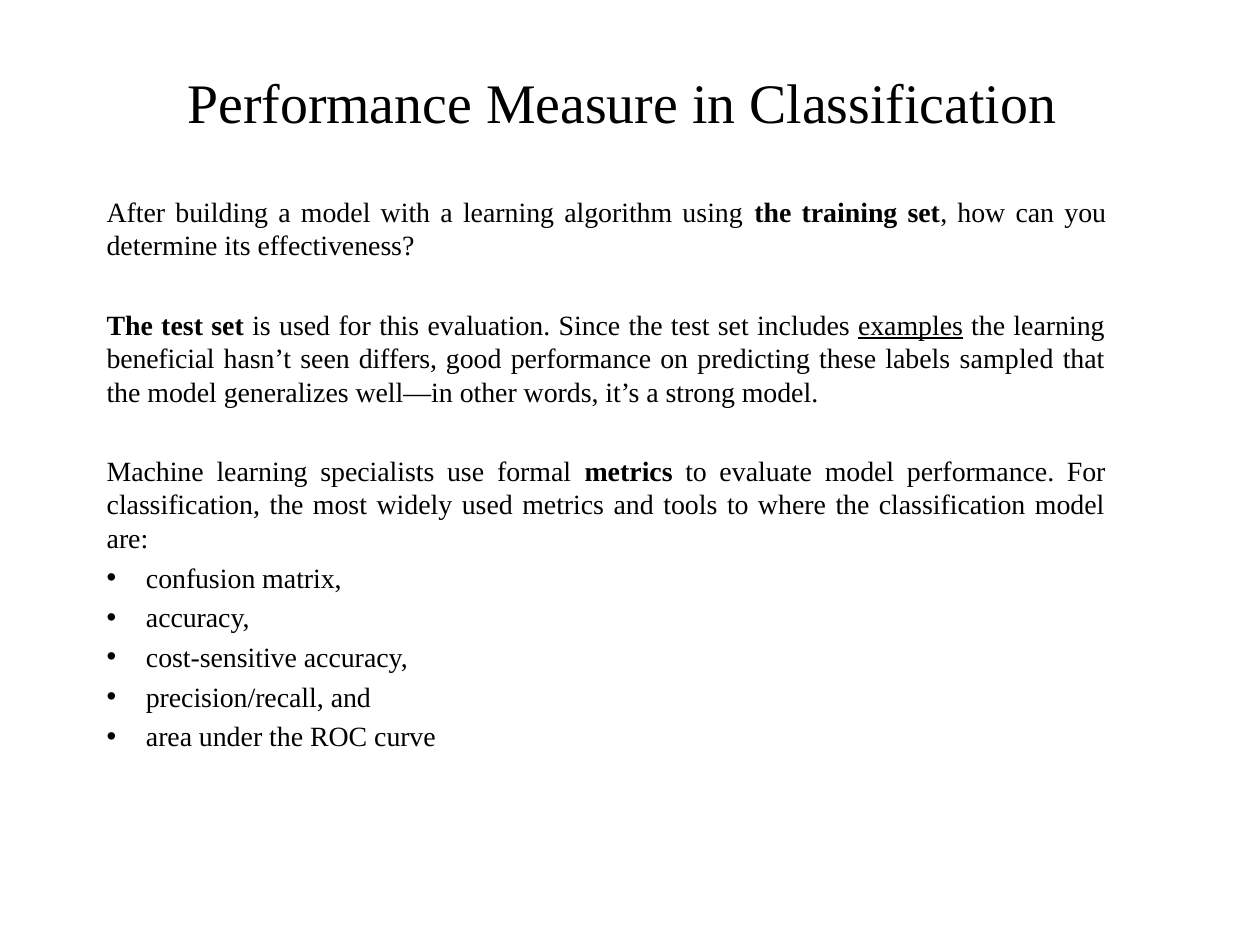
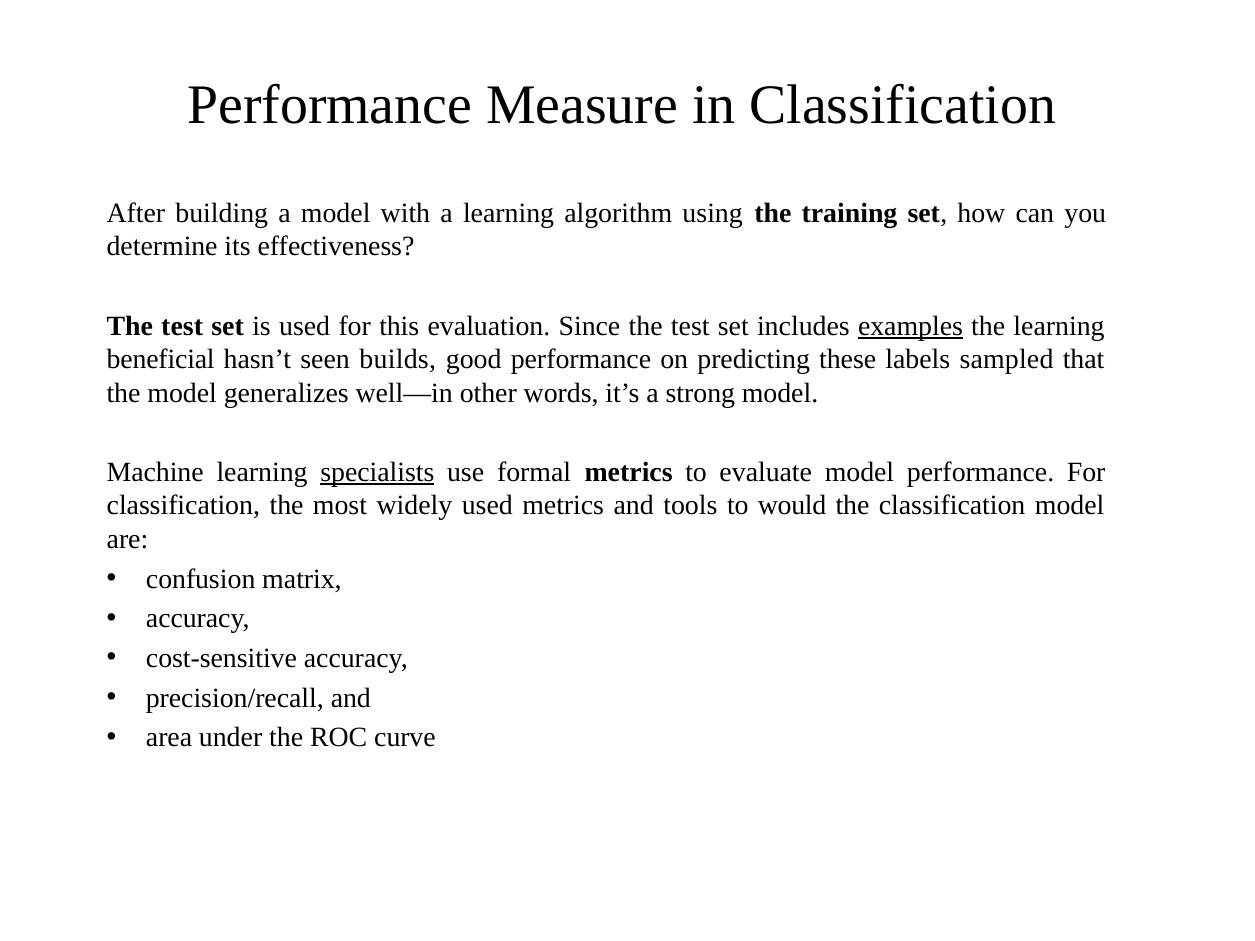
differs: differs -> builds (398, 360)
specialists underline: none -> present (377, 472)
where: where -> would (792, 506)
